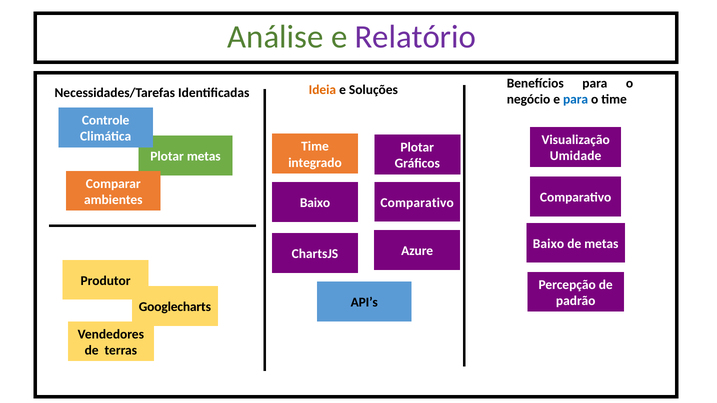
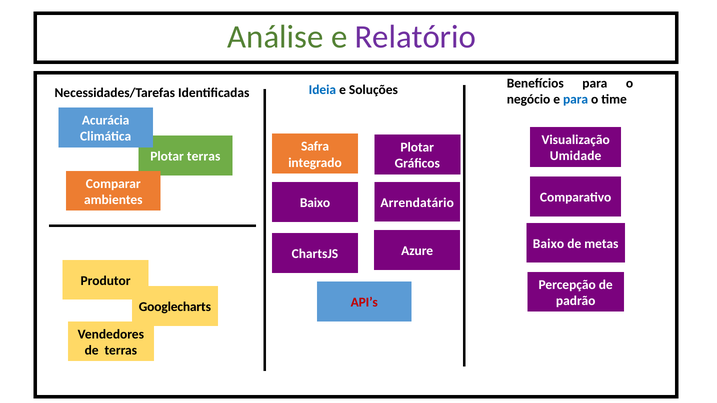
Ideia colour: orange -> blue (322, 90)
Controle: Controle -> Acurácia (106, 120)
Time: Time -> Safra (315, 147)
Plotar metas: metas -> terras (204, 157)
ambientes Comparativo: Comparativo -> Arrendatário (417, 203)
API’s colour: black -> red (364, 303)
